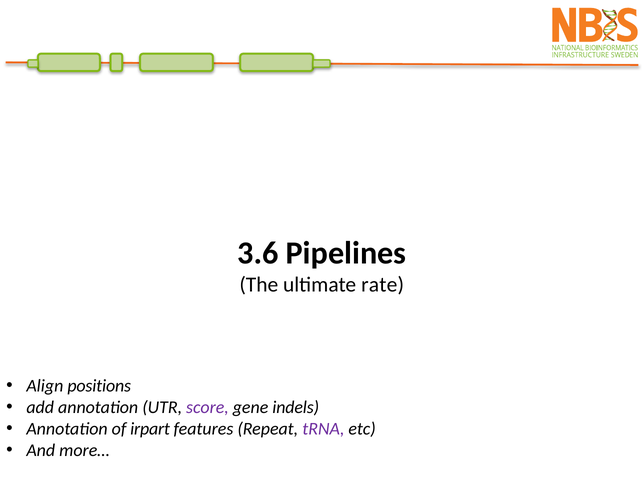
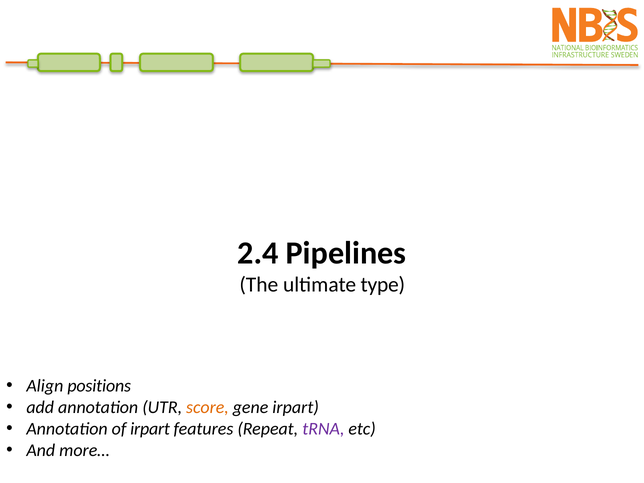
3.6: 3.6 -> 2.4 (258, 253)
rate: rate -> type (383, 285)
score colour: purple -> orange (207, 407)
gene indels: indels -> irpart (296, 407)
